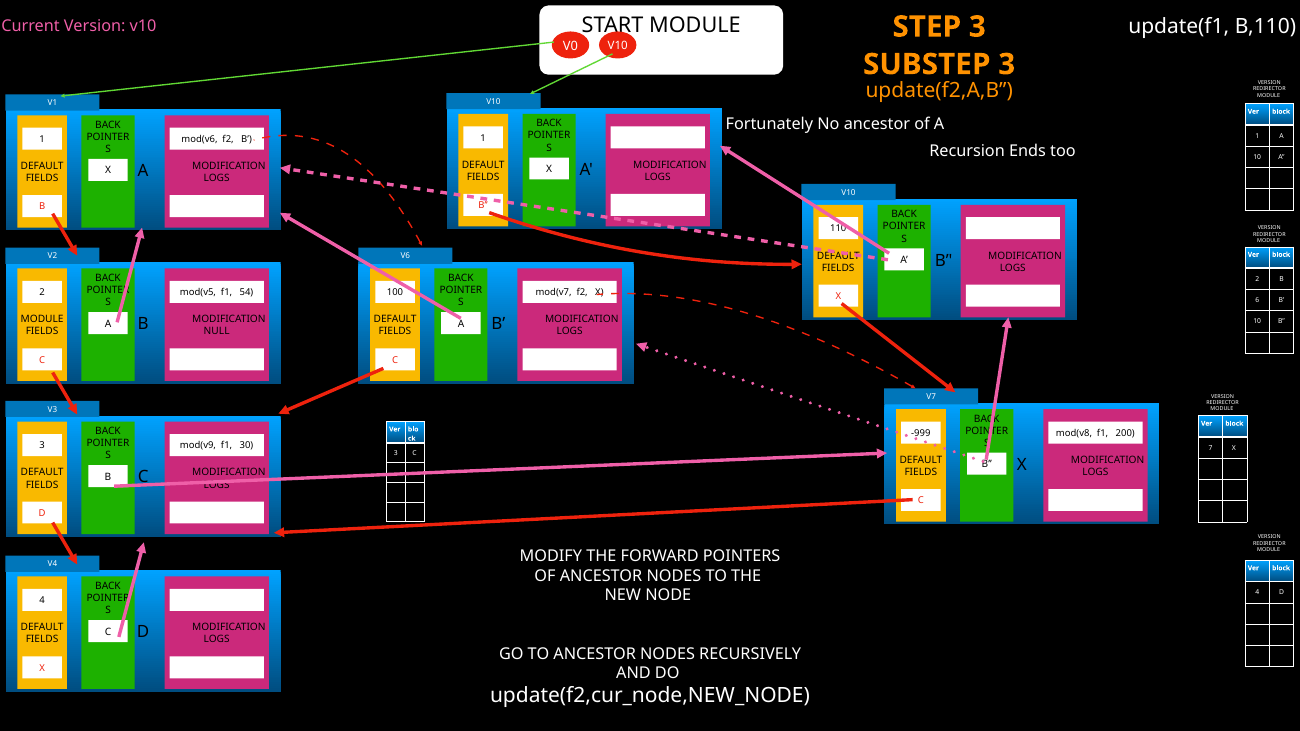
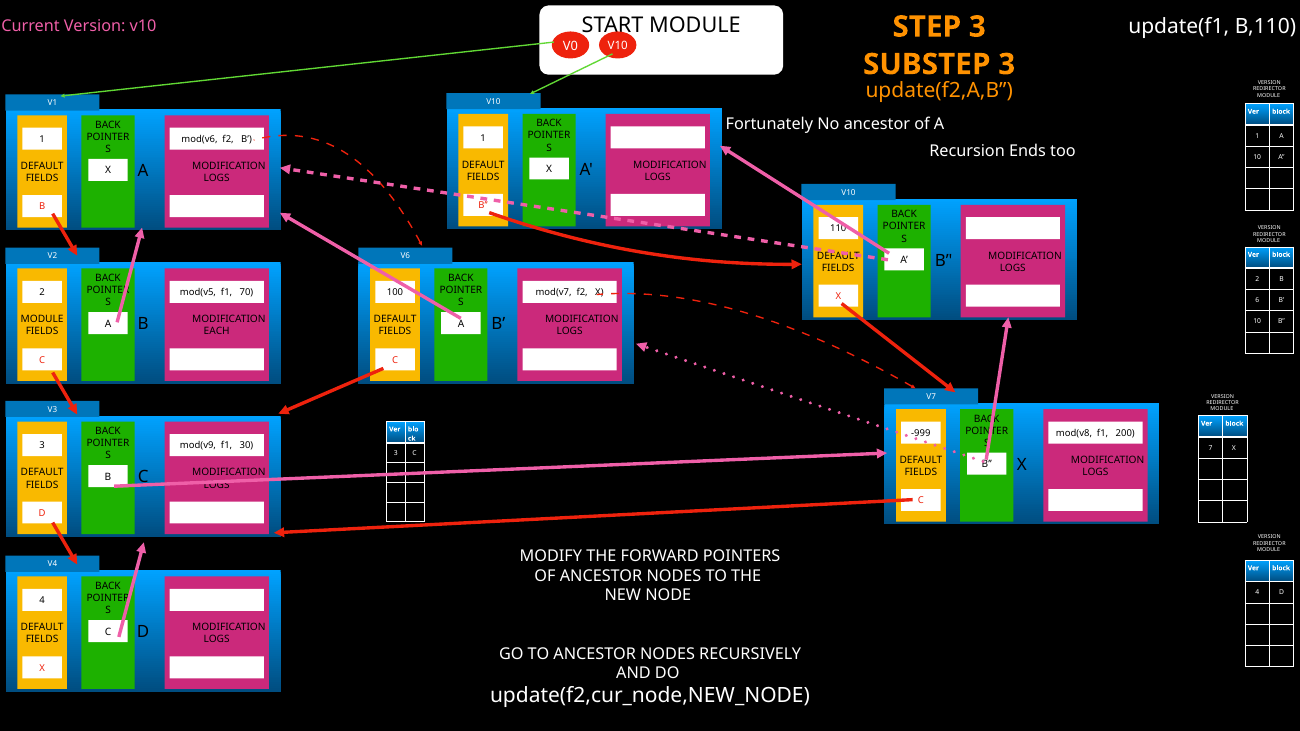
54: 54 -> 70 (246, 293)
NULL: NULL -> EACH (217, 332)
